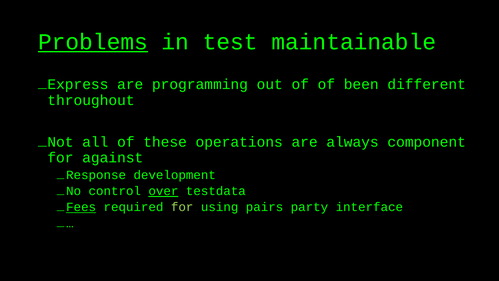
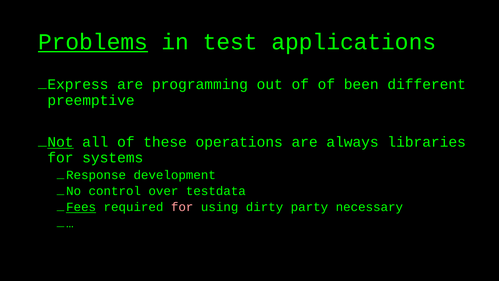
maintainable: maintainable -> applications (354, 42)
throughout: throughout -> preemptive (91, 100)
Not underline: none -> present (60, 142)
component: component -> libraries (427, 142)
against: against -> systems (113, 158)
over underline: present -> none (163, 191)
for colour: light green -> pink (182, 207)
pairs: pairs -> dirty (265, 207)
interface: interface -> necessary (369, 207)
